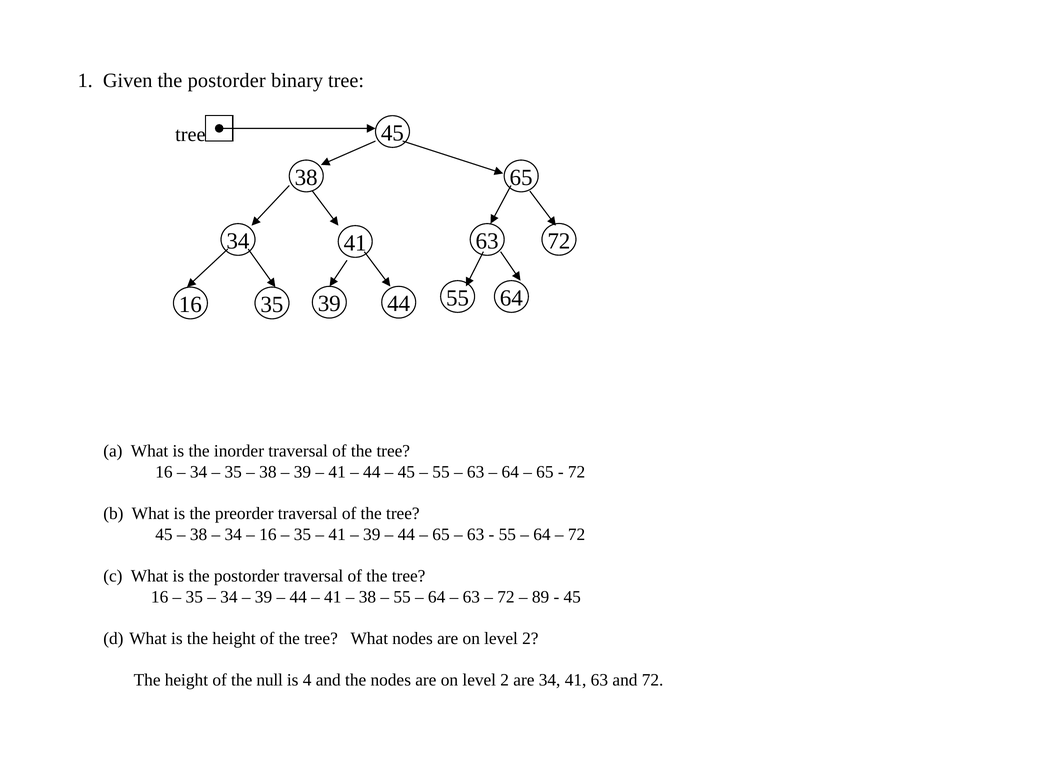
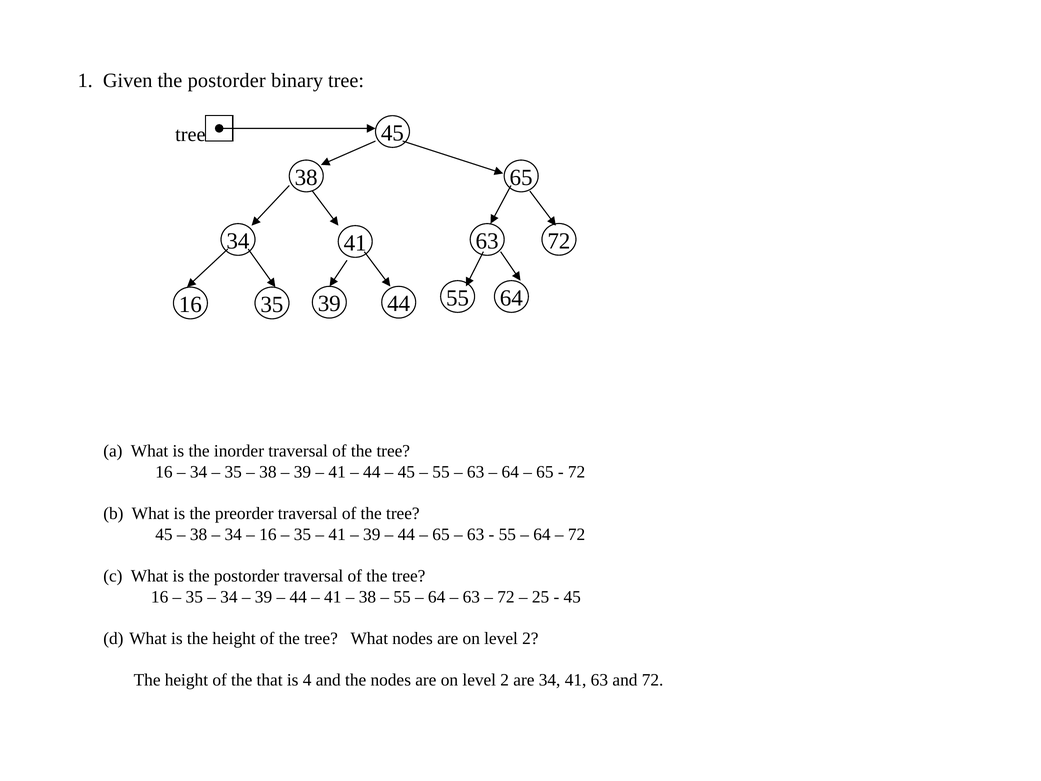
89: 89 -> 25 (541, 597)
null: null -> that (270, 680)
